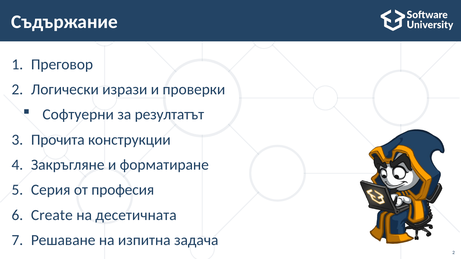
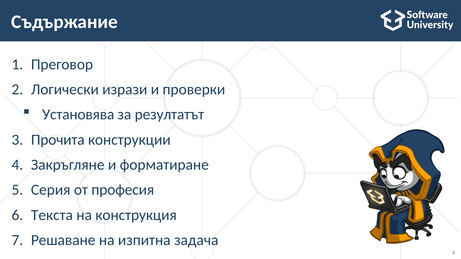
Софтуерни: Софтуерни -> Установява (78, 115)
Create: Create -> Текста (52, 215)
десетичната: десетичната -> конструкция (136, 215)
